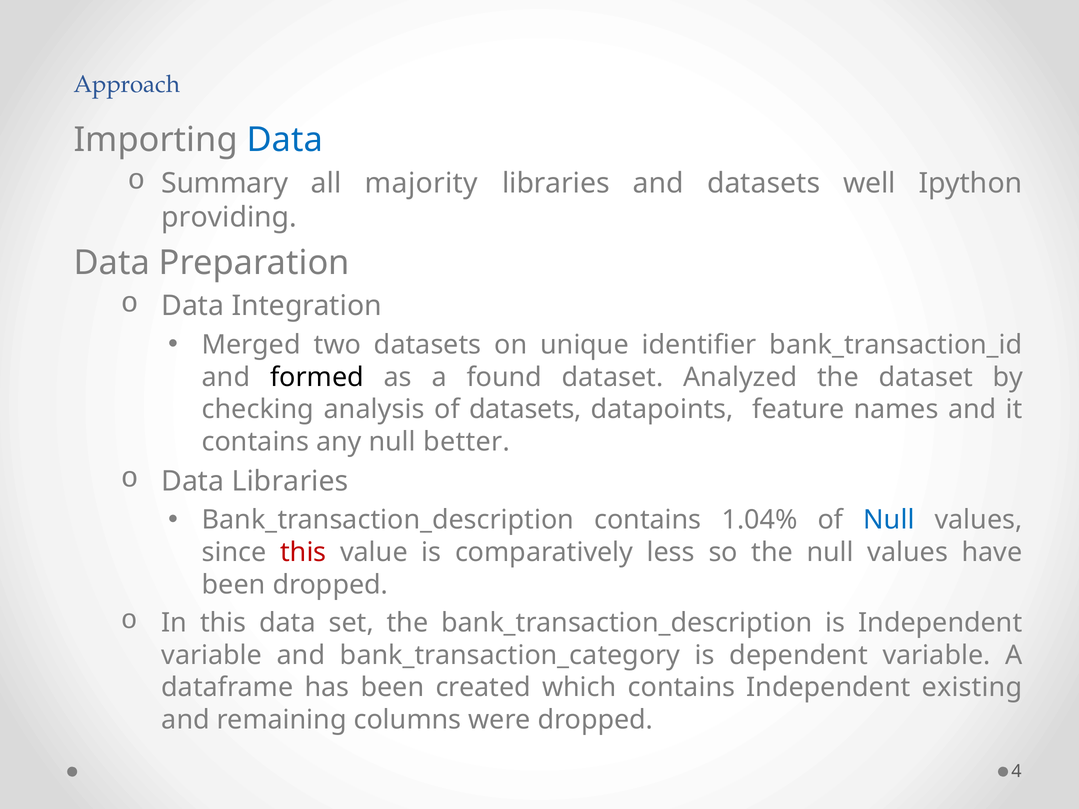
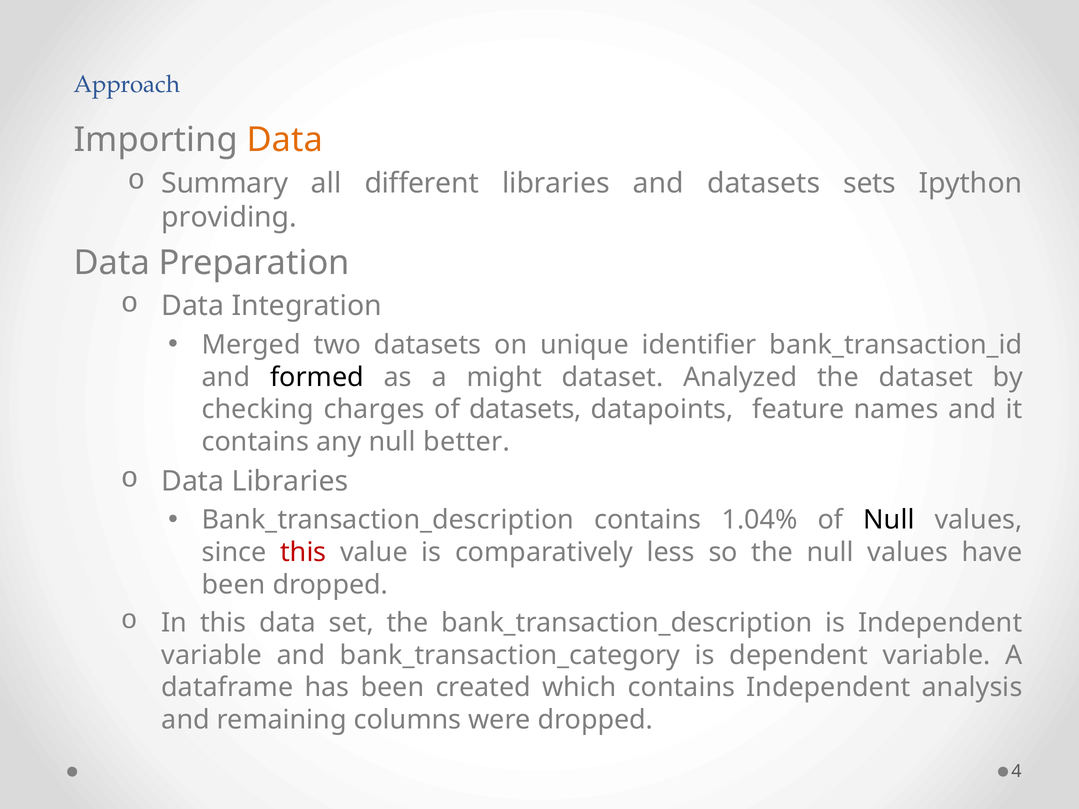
Data colour: blue -> orange (285, 140)
majority: majority -> different (422, 183)
well: well -> sets (870, 183)
found: found -> might (504, 377)
analysis: analysis -> charges (374, 410)
Null colour: blue -> black (889, 520)
existing: existing -> analysis (972, 688)
